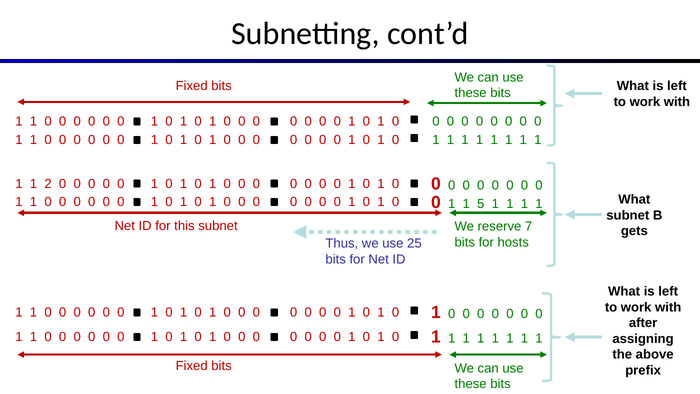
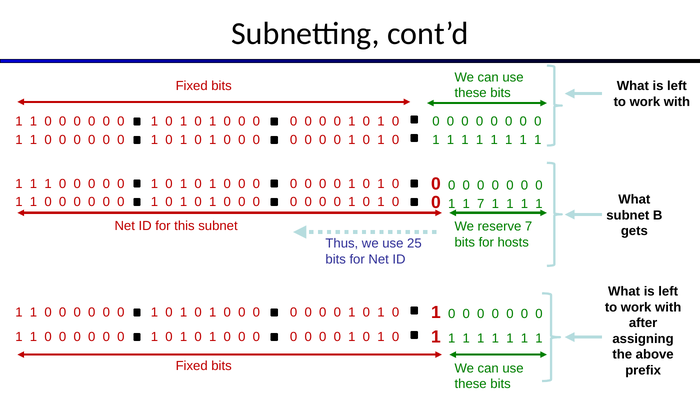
2: 2 -> 1 (48, 184)
1 5: 5 -> 7 (481, 204)
